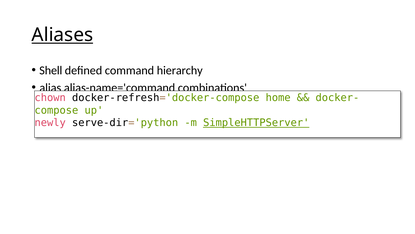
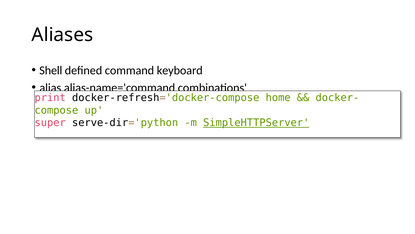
Aliases underline: present -> none (62, 35)
hierarchy: hierarchy -> keyboard (180, 70)
chown: chown -> print (50, 98)
newly: newly -> super (50, 123)
